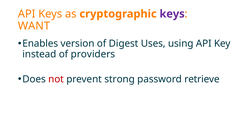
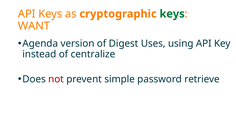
keys colour: purple -> green (172, 14)
Enables: Enables -> Agenda (40, 43)
providers: providers -> centralize (93, 54)
strong: strong -> simple (120, 79)
